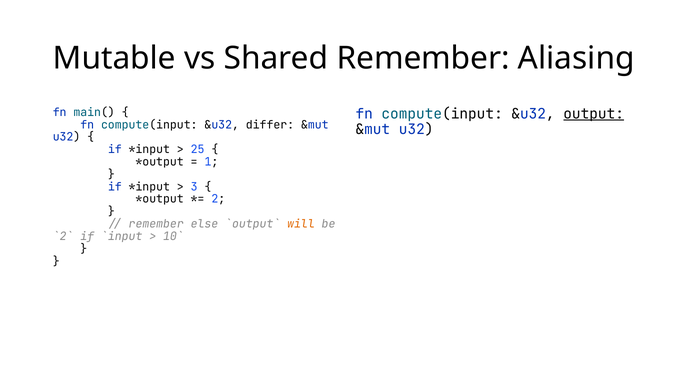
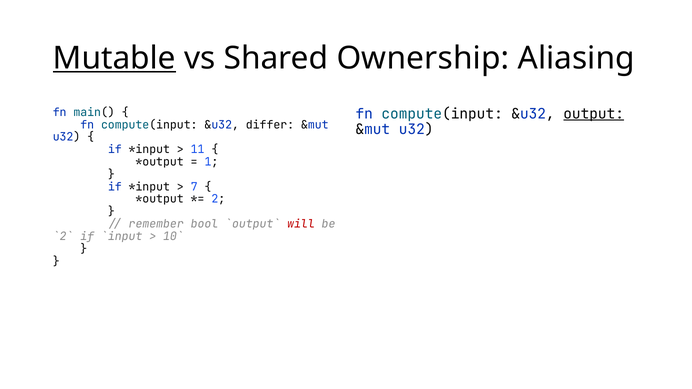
Mutable underline: none -> present (114, 58)
Shared Remember: Remember -> Ownership (423, 58)
25: 25 -> 11 (198, 150)
3: 3 -> 7 (194, 187)
else: else -> bool (204, 224)
will colour: orange -> red (301, 224)
